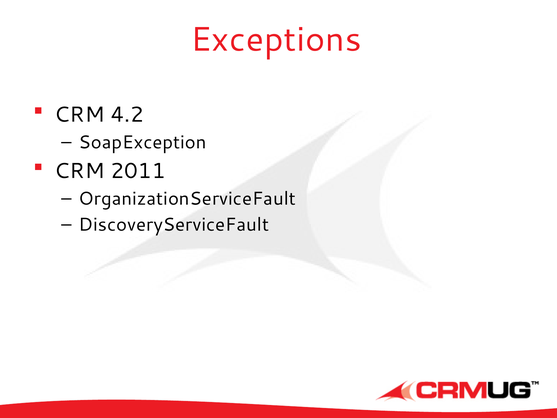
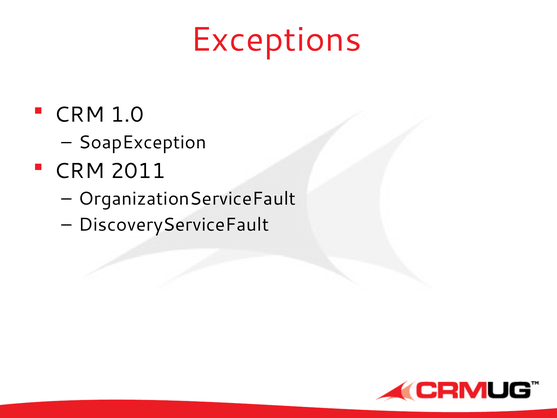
4.2: 4.2 -> 1.0 (127, 115)
